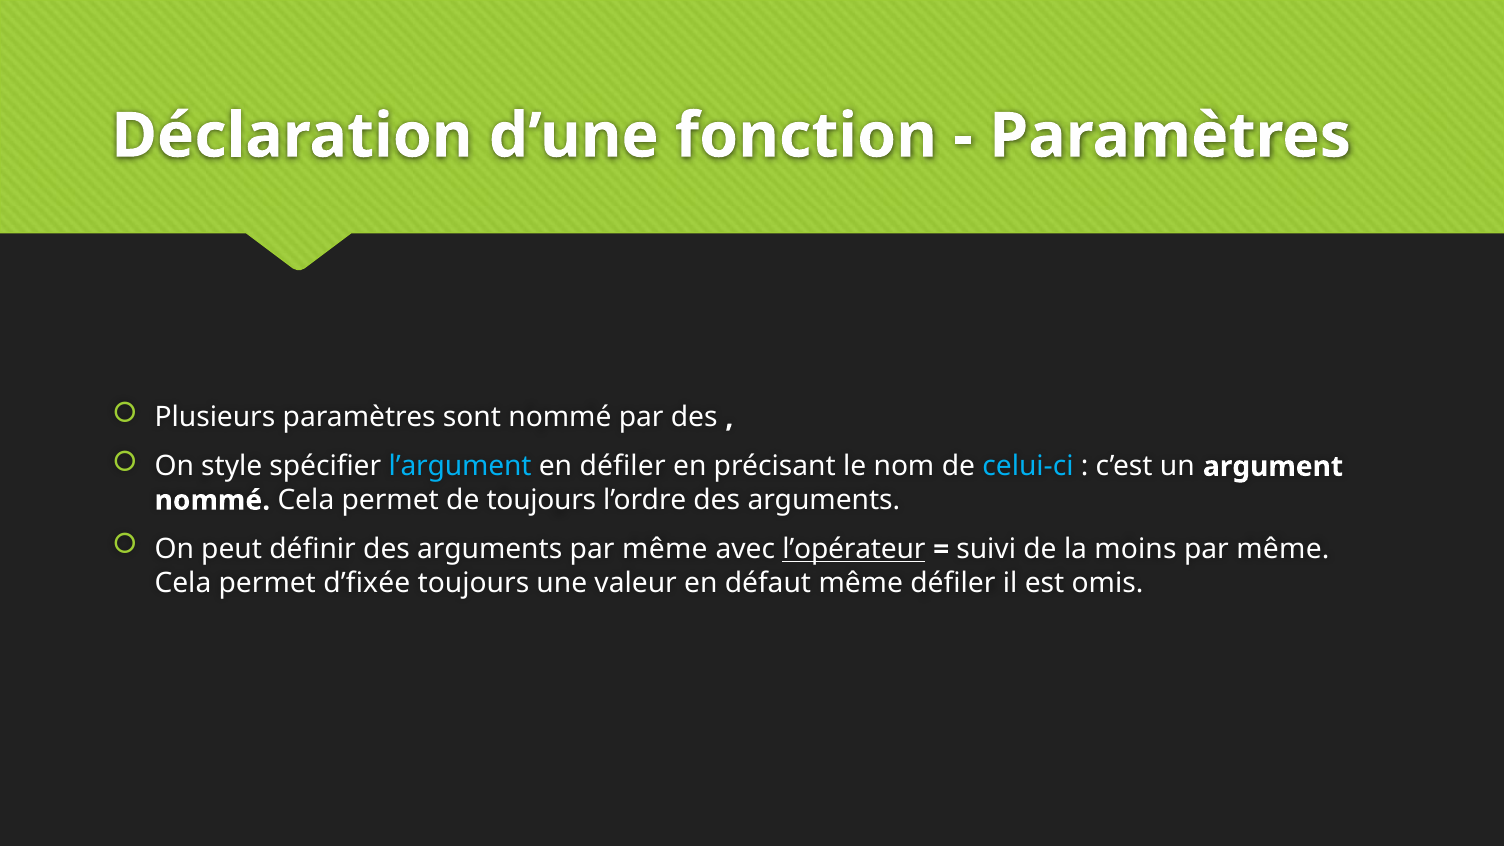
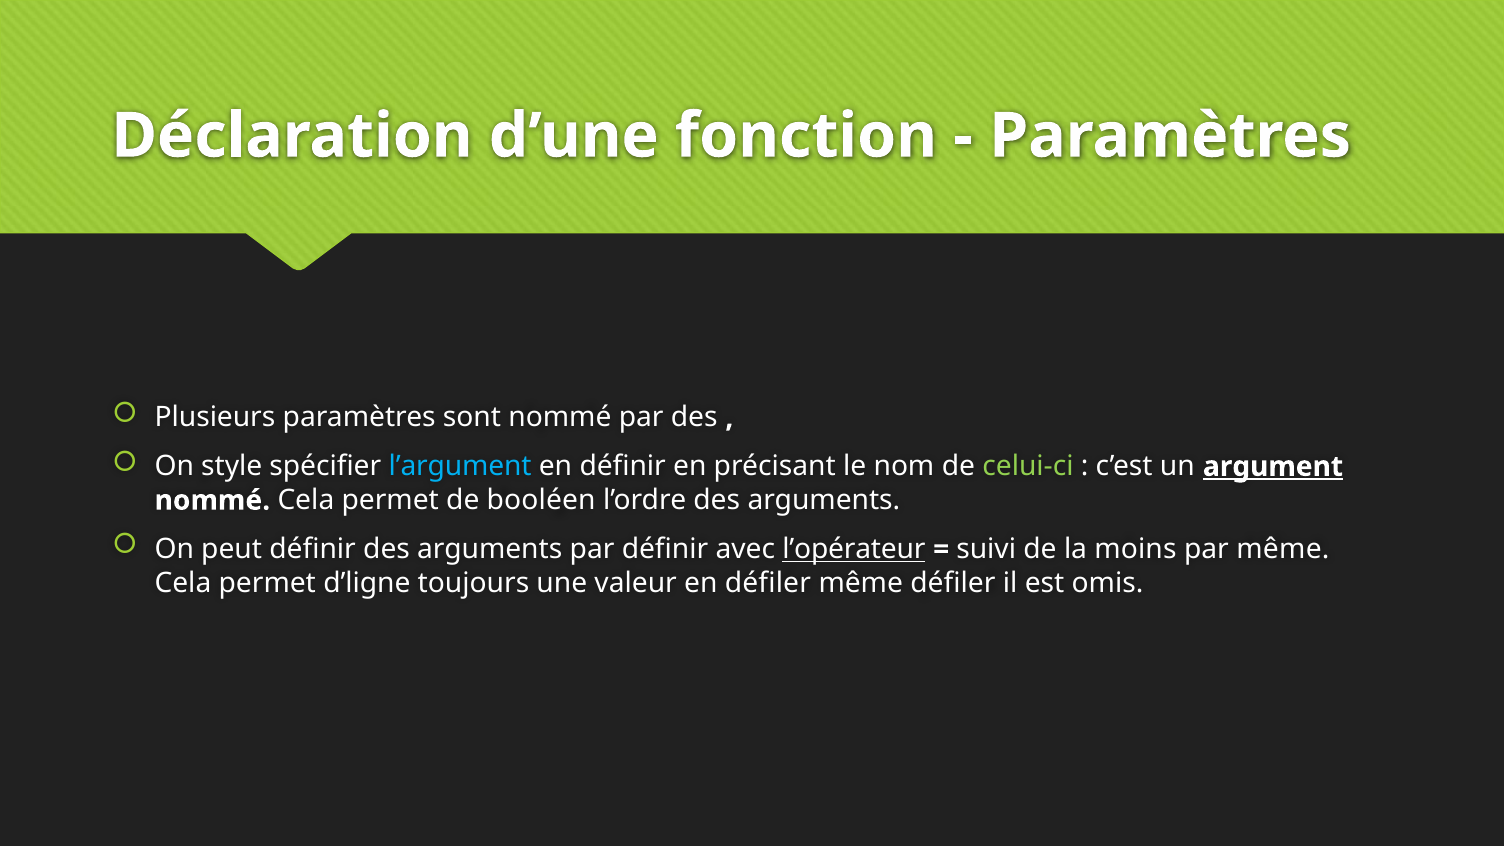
en défiler: défiler -> définir (623, 467)
celui-ci colour: light blue -> light green (1028, 467)
argument underline: none -> present (1273, 467)
de toujours: toujours -> booléen (541, 500)
arguments par même: même -> définir (665, 549)
d’fixée: d’fixée -> d’ligne (367, 583)
en défaut: défaut -> défiler (768, 583)
